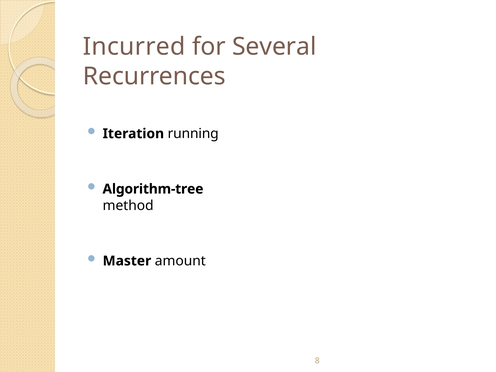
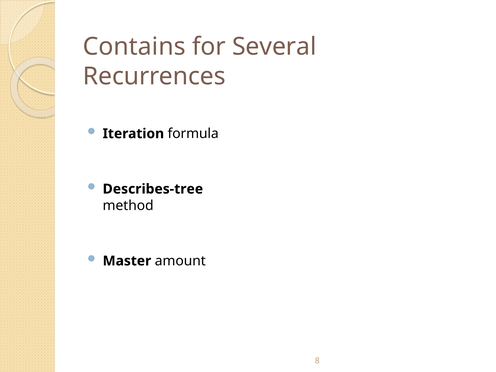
Incurred: Incurred -> Contains (134, 47)
running: running -> formula (193, 134)
Algorithm-tree: Algorithm-tree -> Describes-tree (153, 189)
